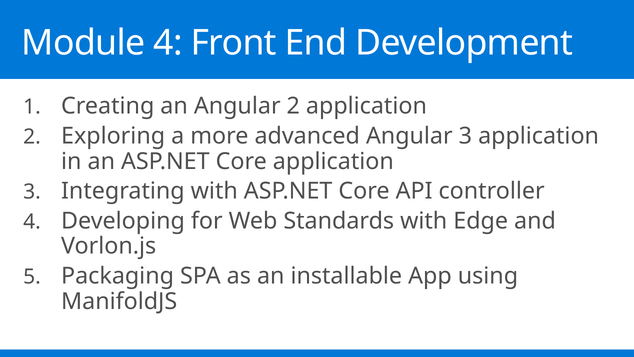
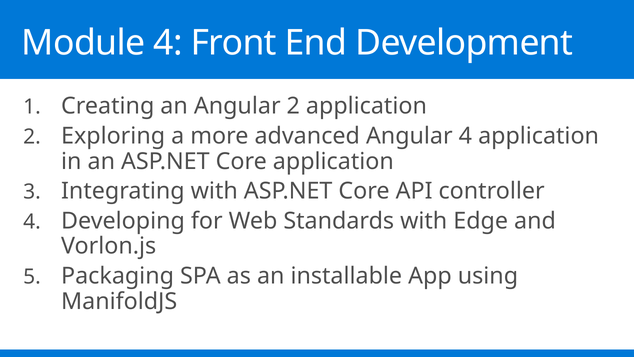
Angular 3: 3 -> 4 (465, 136)
